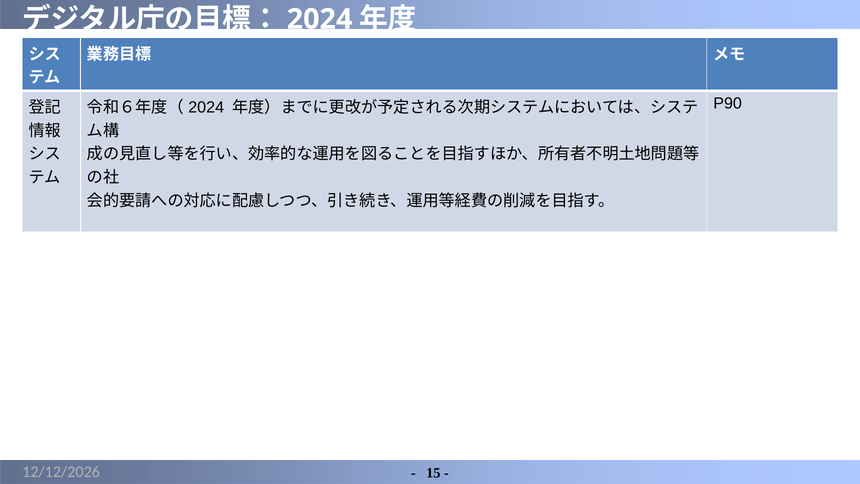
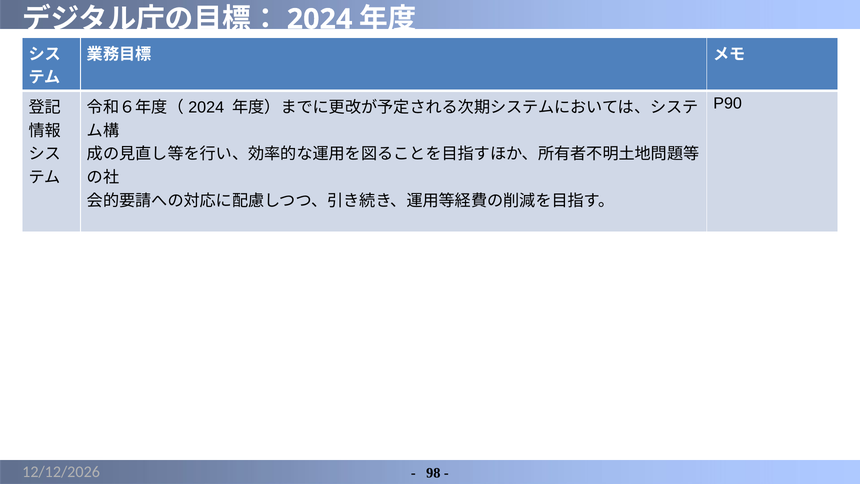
15: 15 -> 98 (433, 473)
